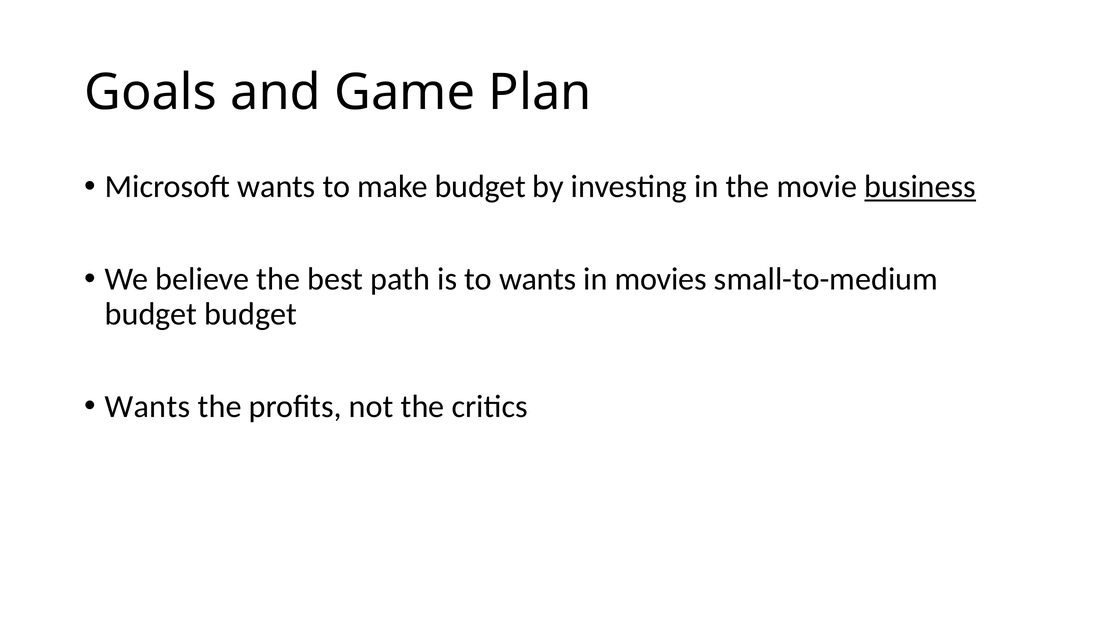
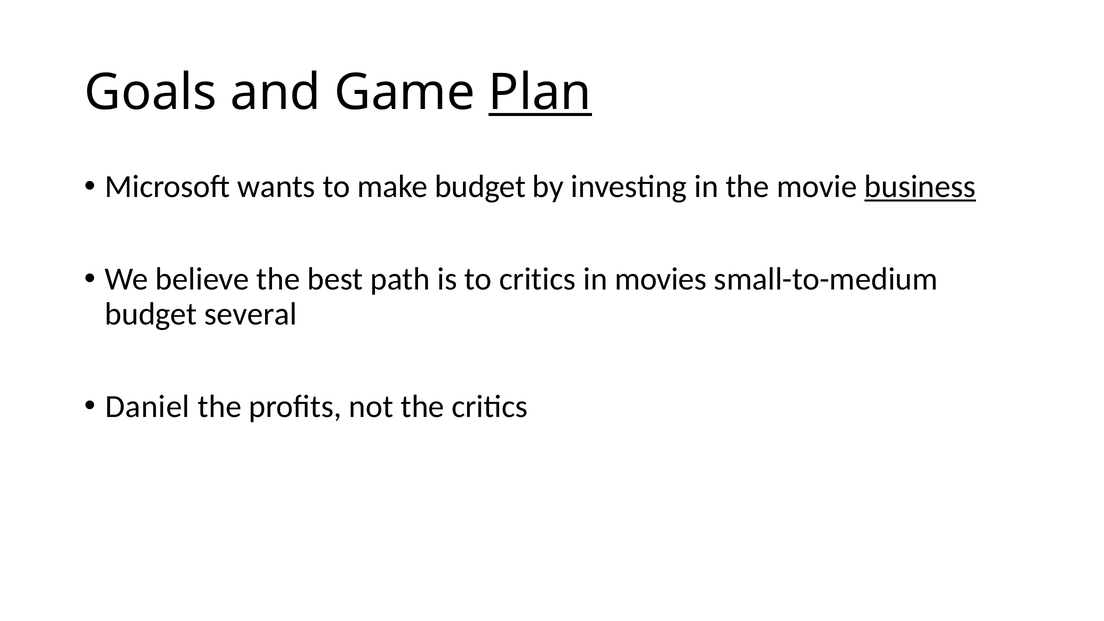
Plan underline: none -> present (540, 93)
to wants: wants -> critics (538, 279)
budget budget: budget -> several (251, 314)
Wants: Wants -> Daniel (148, 407)
